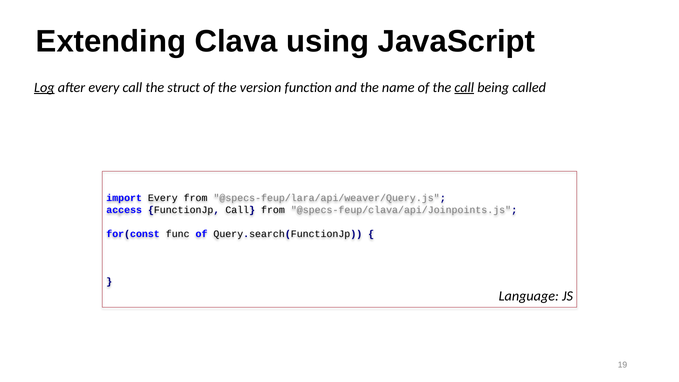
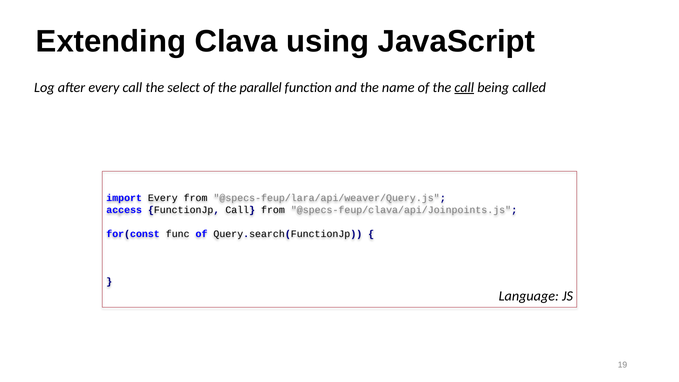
Log underline: present -> none (44, 87)
struct: struct -> select (184, 87)
version: version -> parallel (261, 87)
